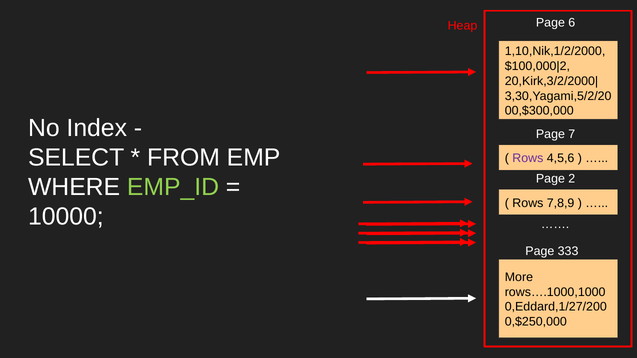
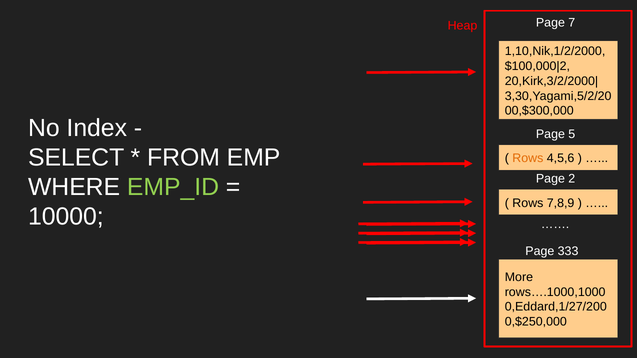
6: 6 -> 7 (572, 23)
7: 7 -> 5 (572, 134)
Rows colour: purple -> orange (528, 159)
